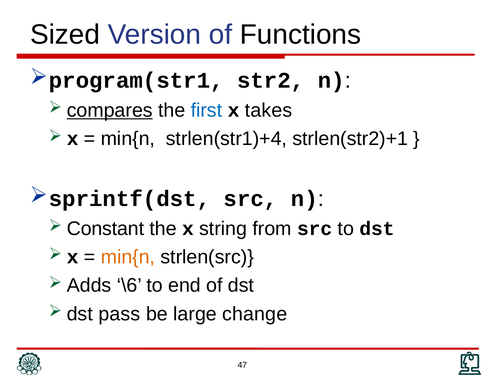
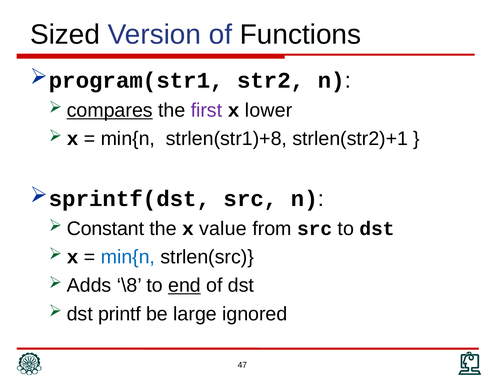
first colour: blue -> purple (206, 110)
takes: takes -> lower (269, 110)
strlen(str1)+4: strlen(str1)+4 -> strlen(str1)+8 (226, 139)
string: string -> value (223, 229)
min{n colour: orange -> blue (128, 257)
\6: \6 -> \8 (129, 285)
end underline: none -> present (184, 285)
pass: pass -> printf (120, 314)
change: change -> ignored (255, 314)
